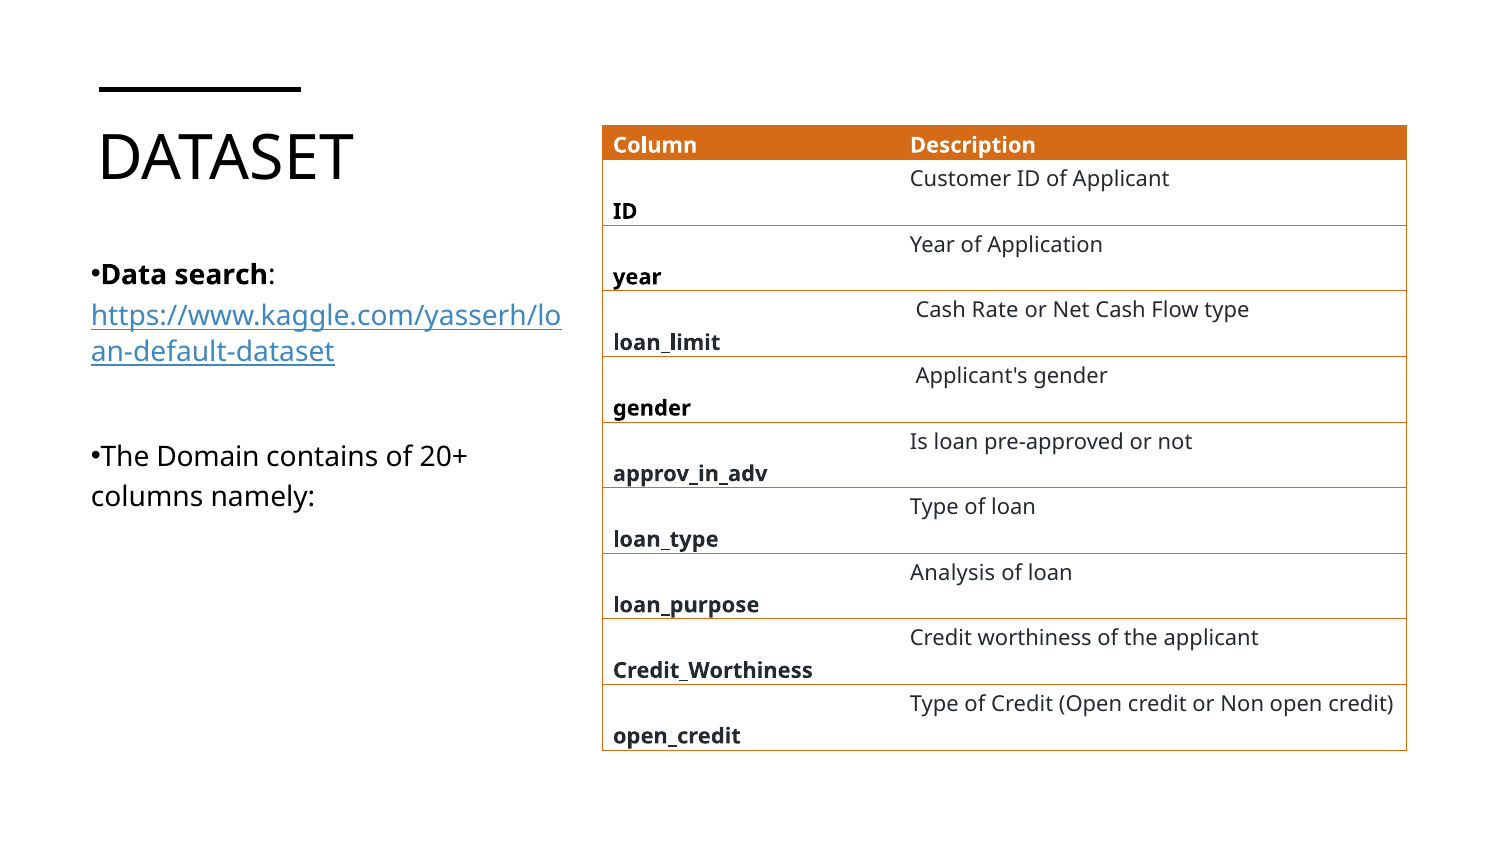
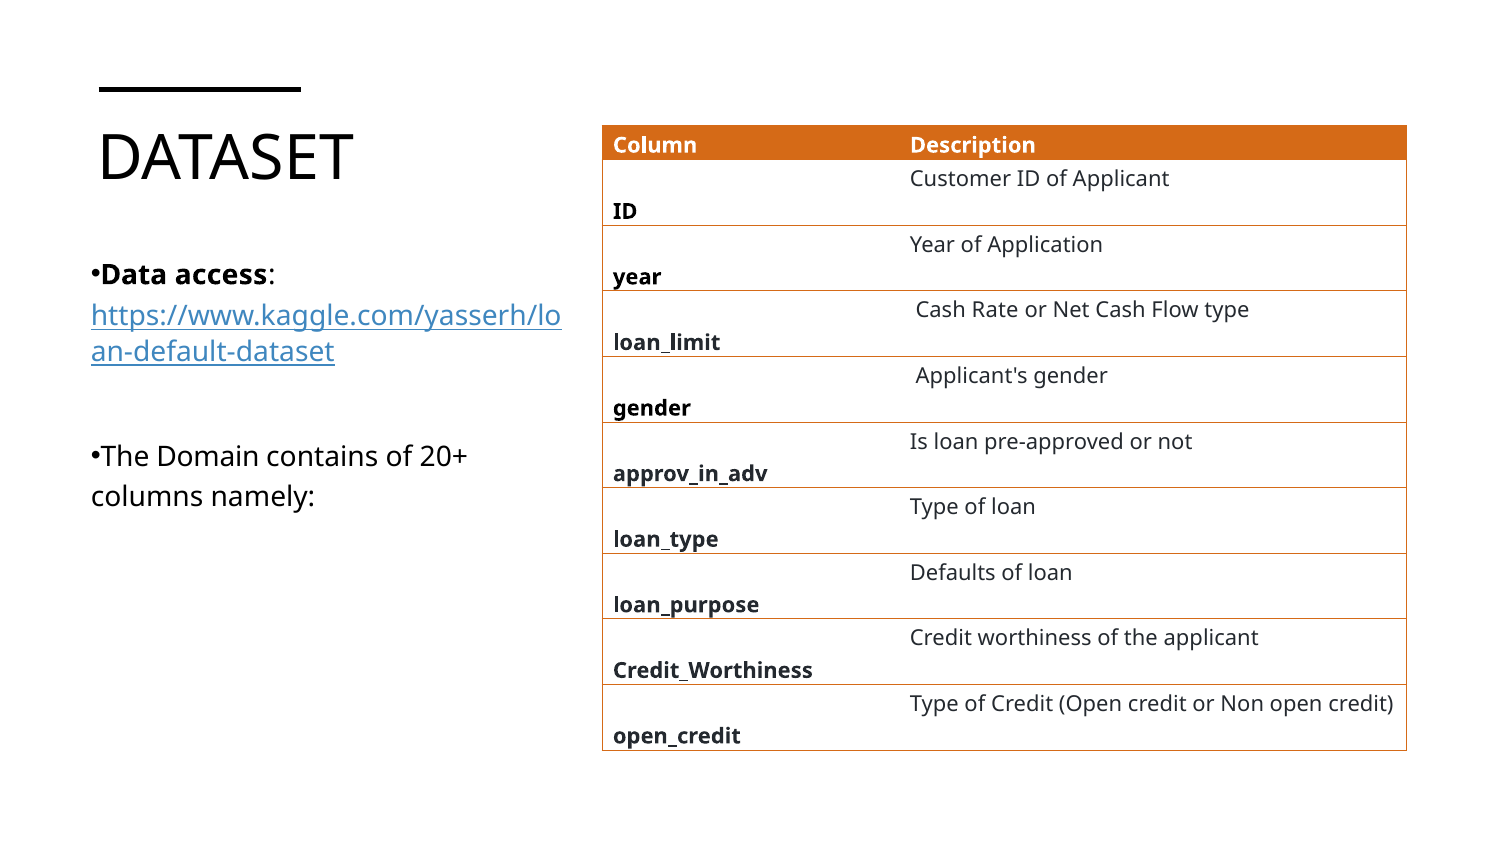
search: search -> access (221, 275)
Analysis: Analysis -> Defaults (953, 573)
